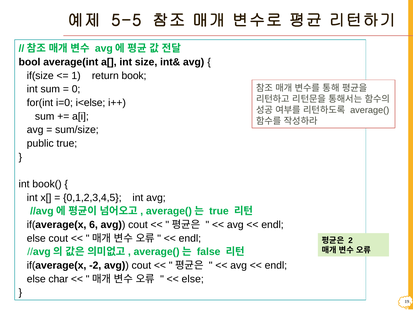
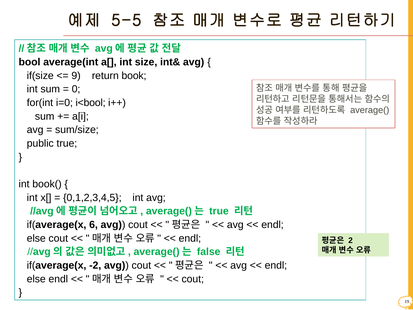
1: 1 -> 9 (76, 76)
i<else: i<else -> i<bool (91, 103)
else char: char -> endl (58, 279)
else: else -> cout (193, 279)
